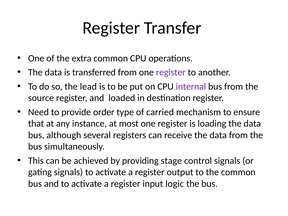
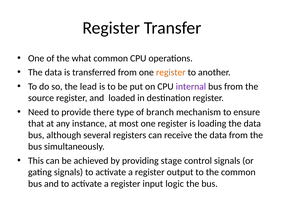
extra: extra -> what (82, 58)
register colour: purple -> orange (171, 72)
order: order -> there (104, 112)
carried: carried -> branch (160, 112)
